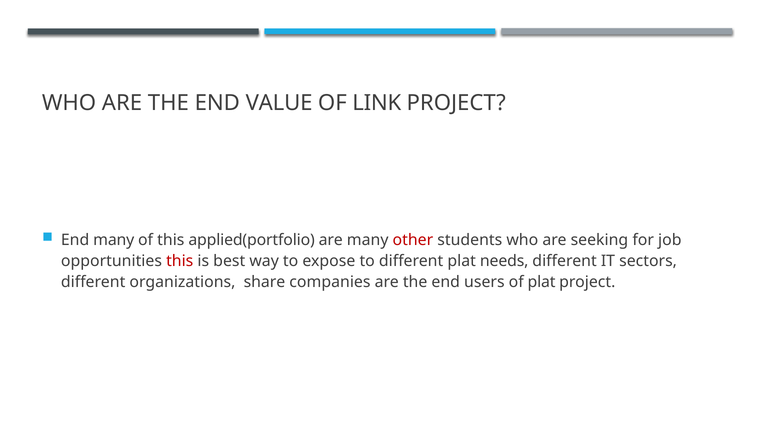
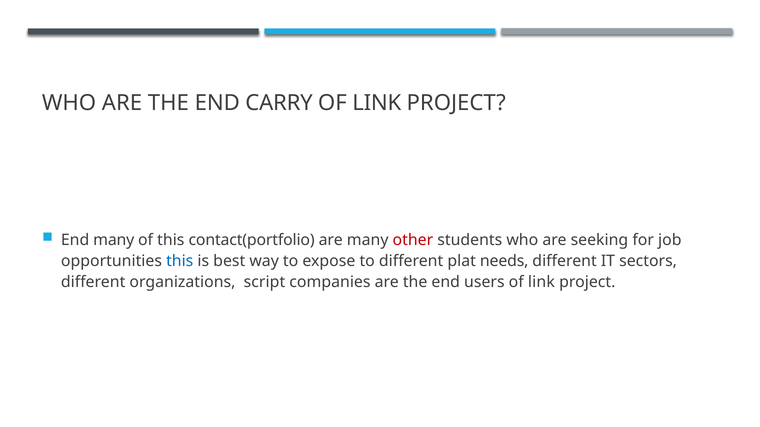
VALUE: VALUE -> CARRY (279, 103)
applied(portfolio: applied(portfolio -> contact(portfolio (252, 240)
this colour: red -> blue (180, 261)
share: share -> script (264, 282)
users of plat: plat -> link (541, 282)
